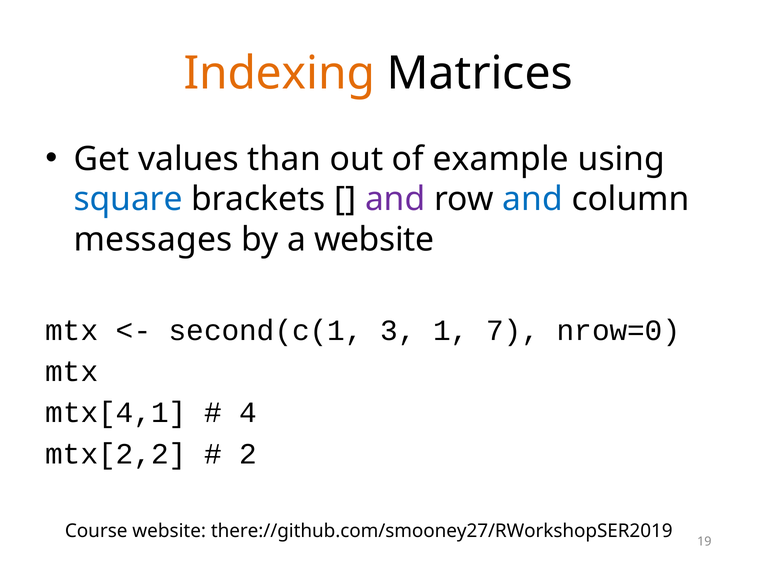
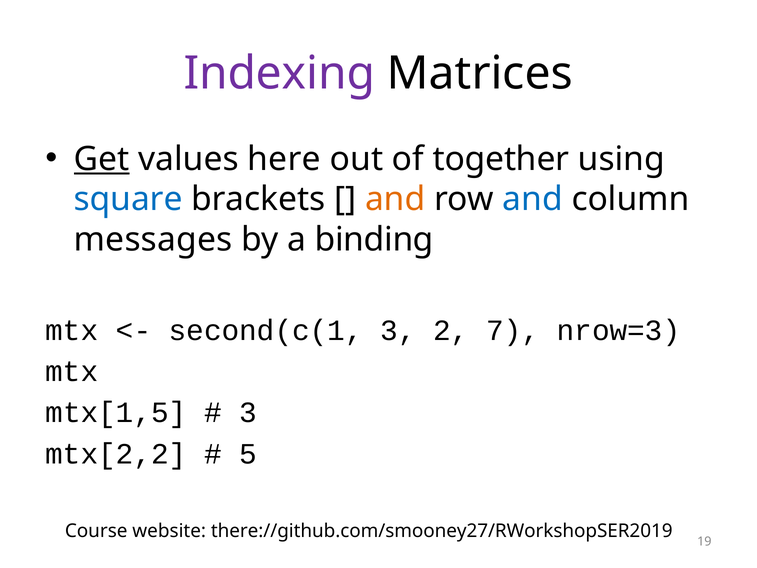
Indexing colour: orange -> purple (279, 73)
Get underline: none -> present (102, 159)
than: than -> here (284, 159)
example: example -> together (501, 159)
and colour: purple -> orange (395, 199)
a website: website -> binding (374, 240)
1: 1 -> 2 (451, 330)
nrow=0: nrow=0 -> nrow=3 (618, 330)
mtx[4,1: mtx[4,1 -> mtx[1,5 (116, 413)
4: 4 -> 3 (248, 413)
2: 2 -> 5 (248, 454)
